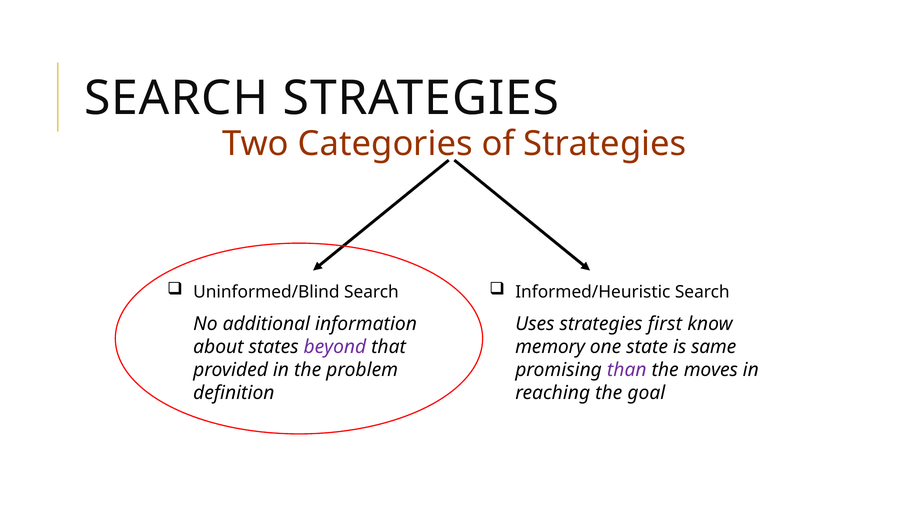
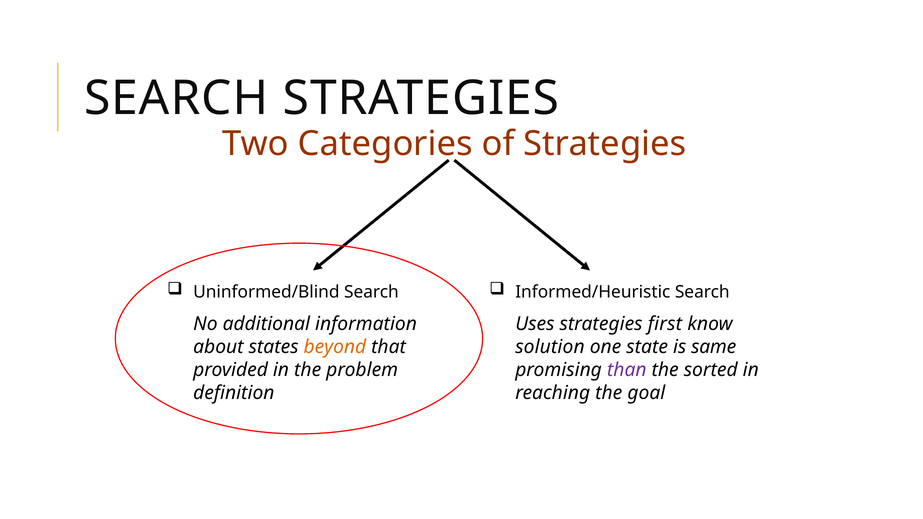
beyond colour: purple -> orange (335, 347)
memory: memory -> solution (550, 347)
moves: moves -> sorted (711, 370)
